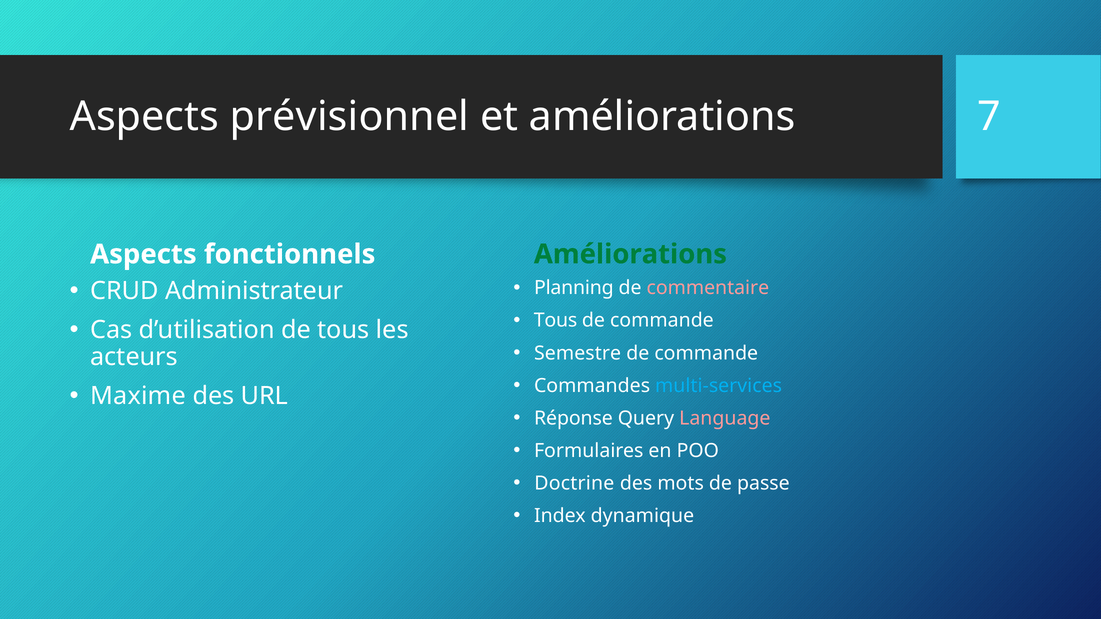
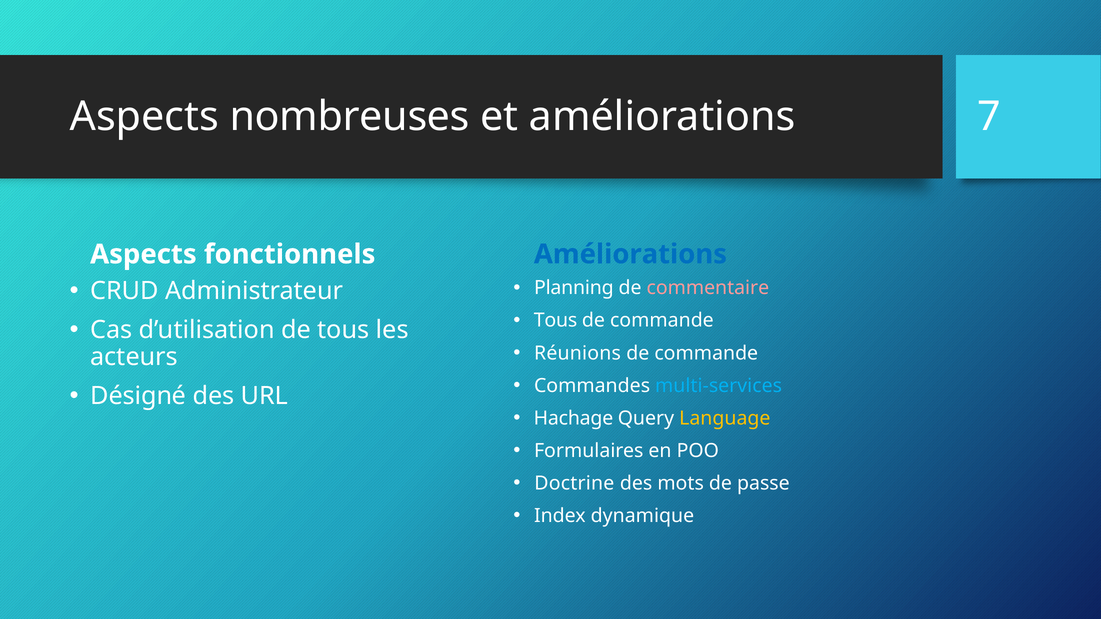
prévisionnel: prévisionnel -> nombreuses (350, 117)
Améliorations colour: green -> blue (630, 254)
Semestre: Semestre -> Réunions (578, 353)
Maxime: Maxime -> Désigné (138, 396)
Réponse: Réponse -> Hachage (573, 418)
Language colour: pink -> yellow (725, 418)
